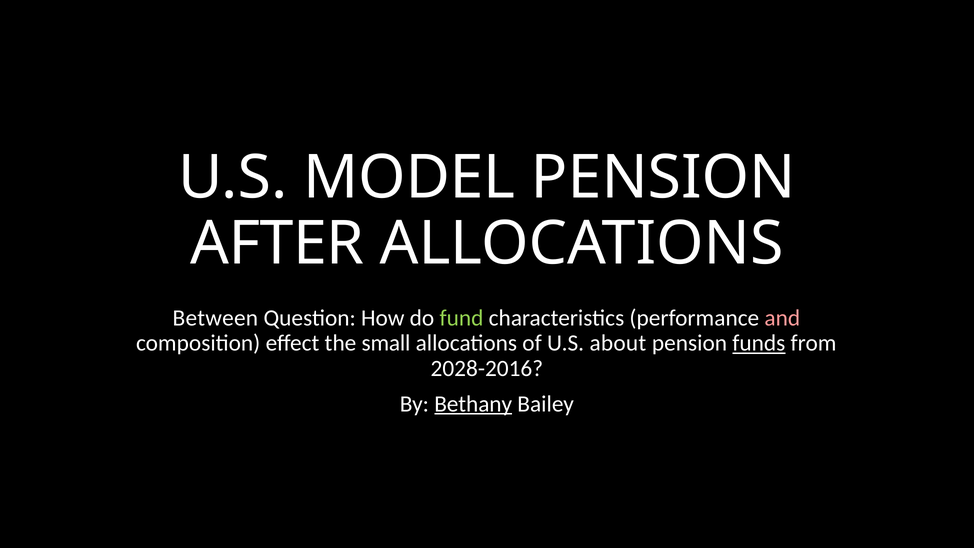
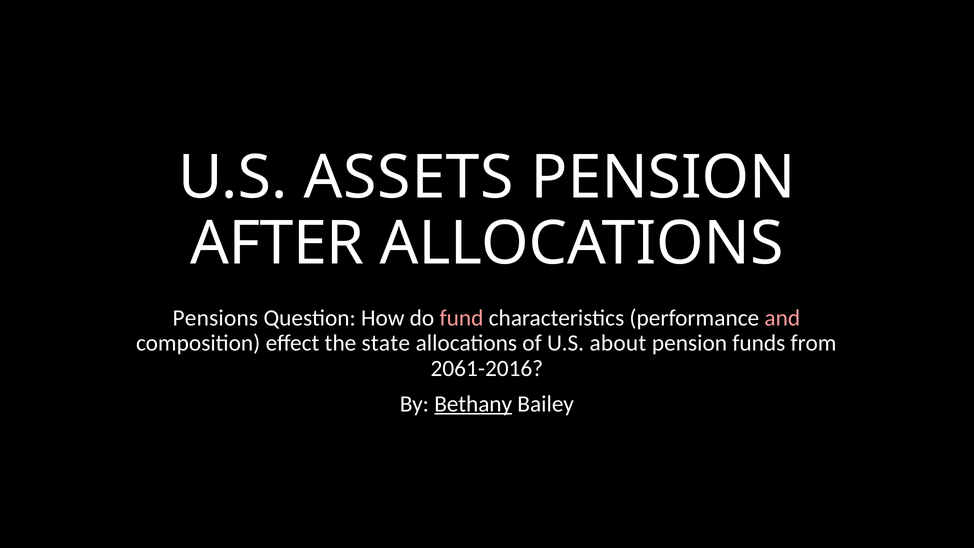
MODEL: MODEL -> ASSETS (409, 178)
Between: Between -> Pensions (215, 318)
fund colour: light green -> pink (462, 318)
small: small -> state (386, 343)
funds underline: present -> none (759, 343)
2028-2016: 2028-2016 -> 2061-2016 (487, 368)
